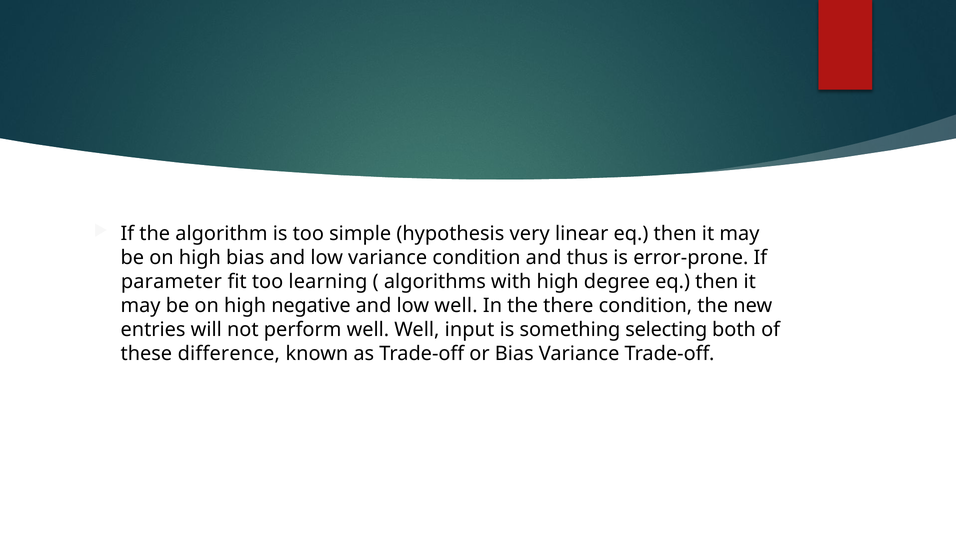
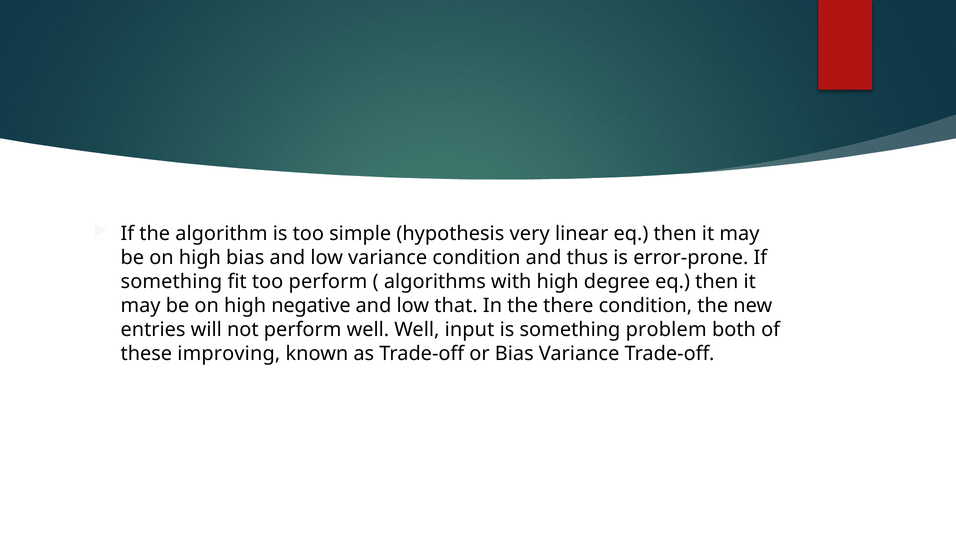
parameter: parameter -> something (171, 282)
too learning: learning -> perform (328, 282)
low well: well -> that (456, 305)
selecting: selecting -> problem (666, 329)
difference: difference -> improving (229, 353)
